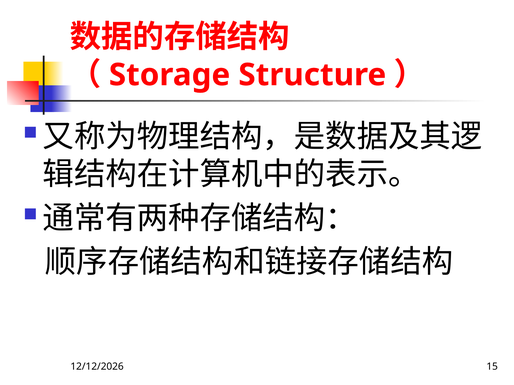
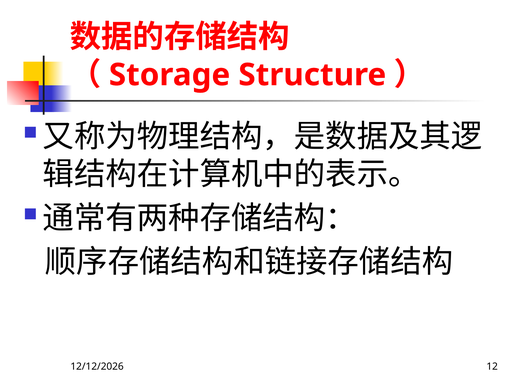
15: 15 -> 12 (492, 367)
